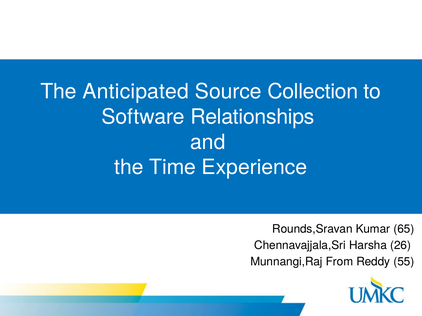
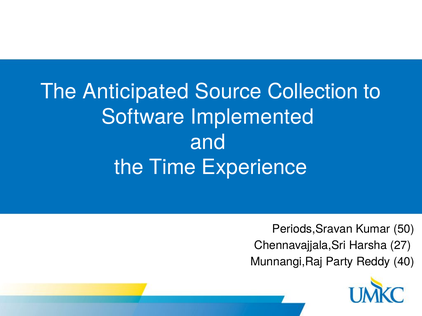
Relationships: Relationships -> Implemented (252, 117)
Rounds,Sravan: Rounds,Sravan -> Periods,Sravan (312, 229)
65: 65 -> 50 (404, 229)
26: 26 -> 27 (401, 246)
From: From -> Party (339, 262)
55: 55 -> 40 (404, 262)
